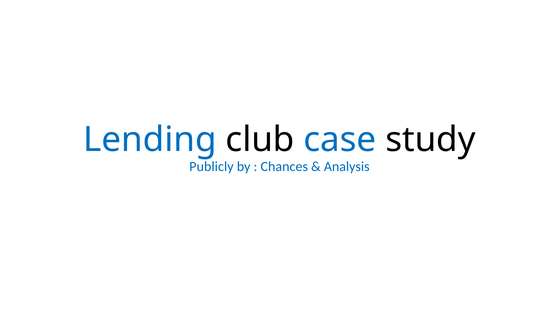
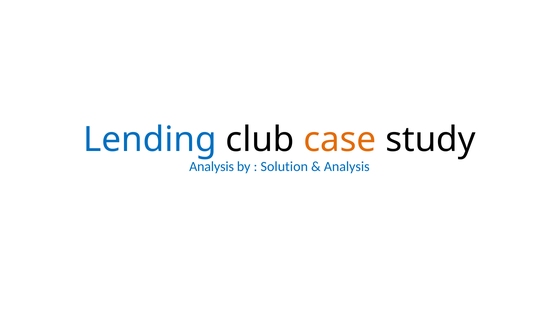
case colour: blue -> orange (340, 140)
Publicly: Publicly -> Analysis (212, 167)
Chances: Chances -> Solution (284, 167)
